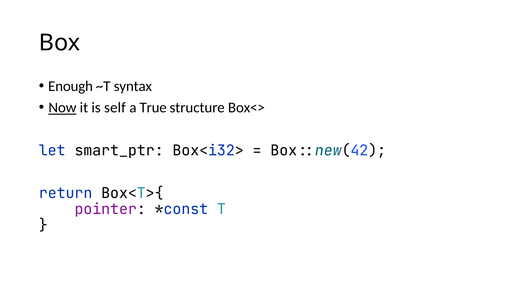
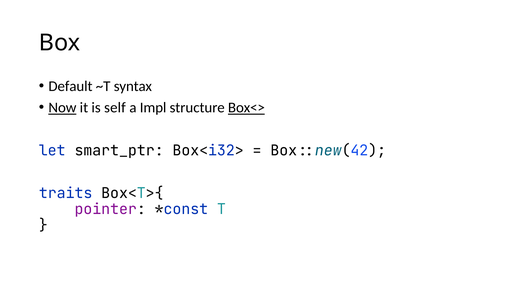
Enough: Enough -> Default (70, 86)
True: True -> Impl (153, 108)
Box<> underline: none -> present (246, 108)
return: return -> traits (66, 193)
